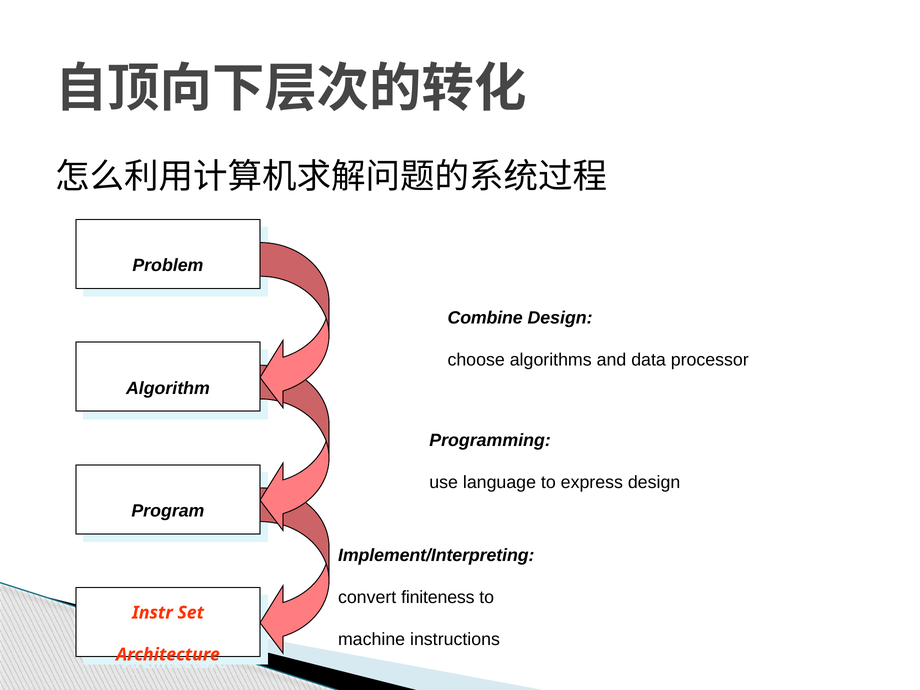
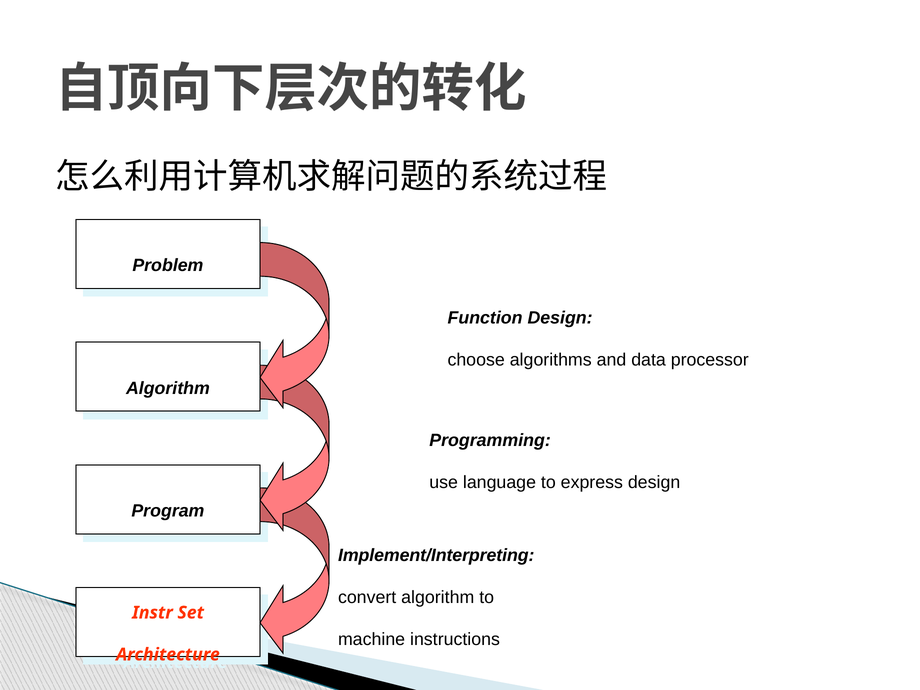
Combine: Combine -> Function (485, 318)
convert finiteness: finiteness -> algorithm (438, 597)
